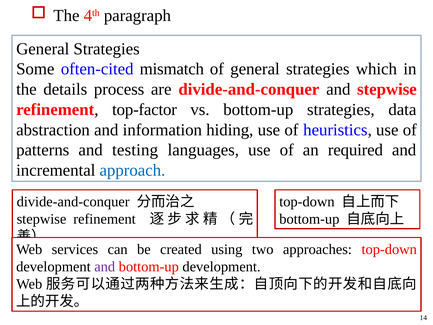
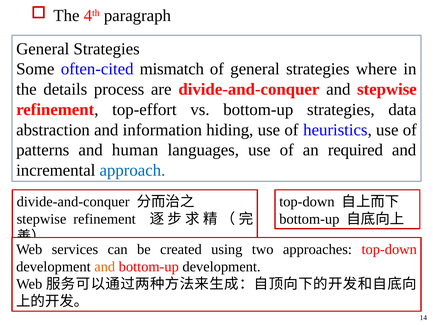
which: which -> where (376, 69)
top-factor: top-factor -> top-effort (144, 109)
testing: testing -> human (135, 150)
and colour: purple -> orange (105, 266)
